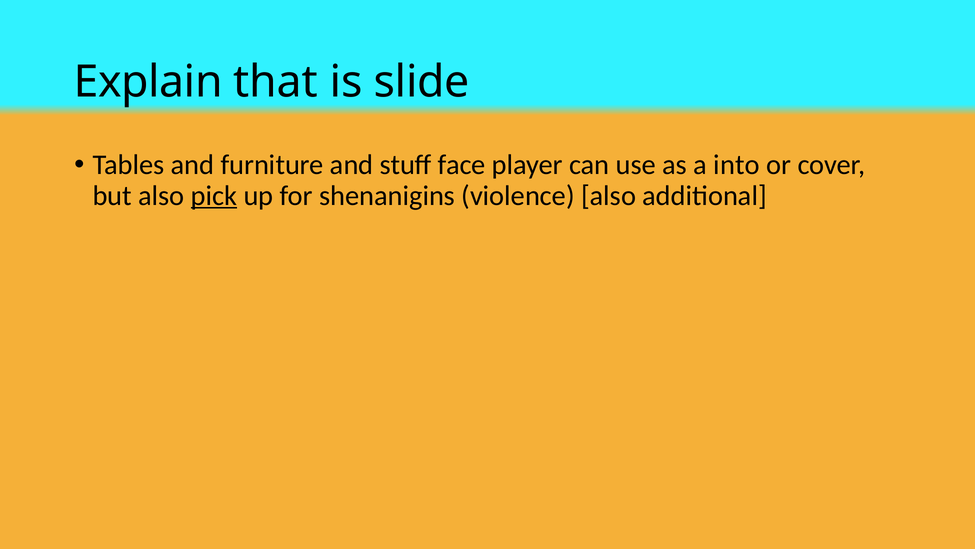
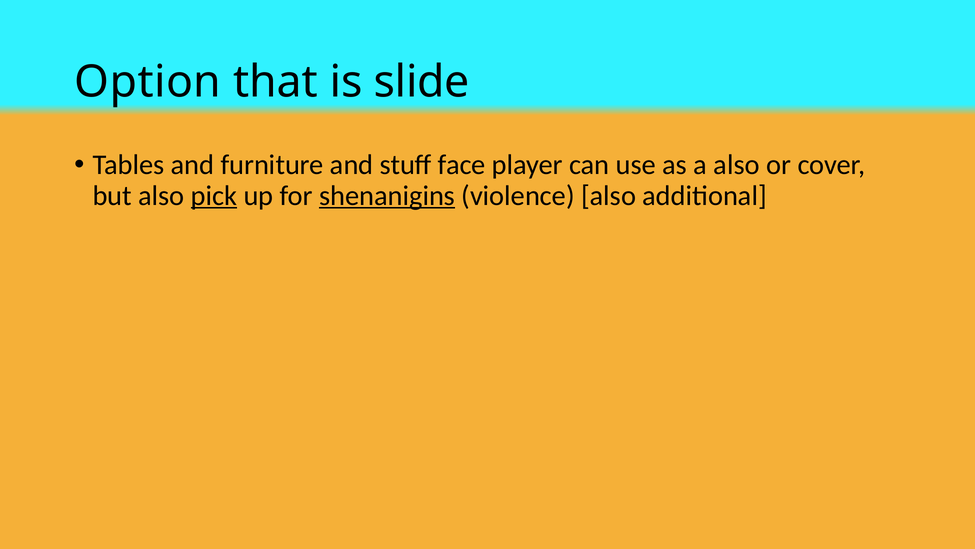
Explain: Explain -> Option (148, 82)
a into: into -> also (737, 165)
shenanigins underline: none -> present (387, 195)
